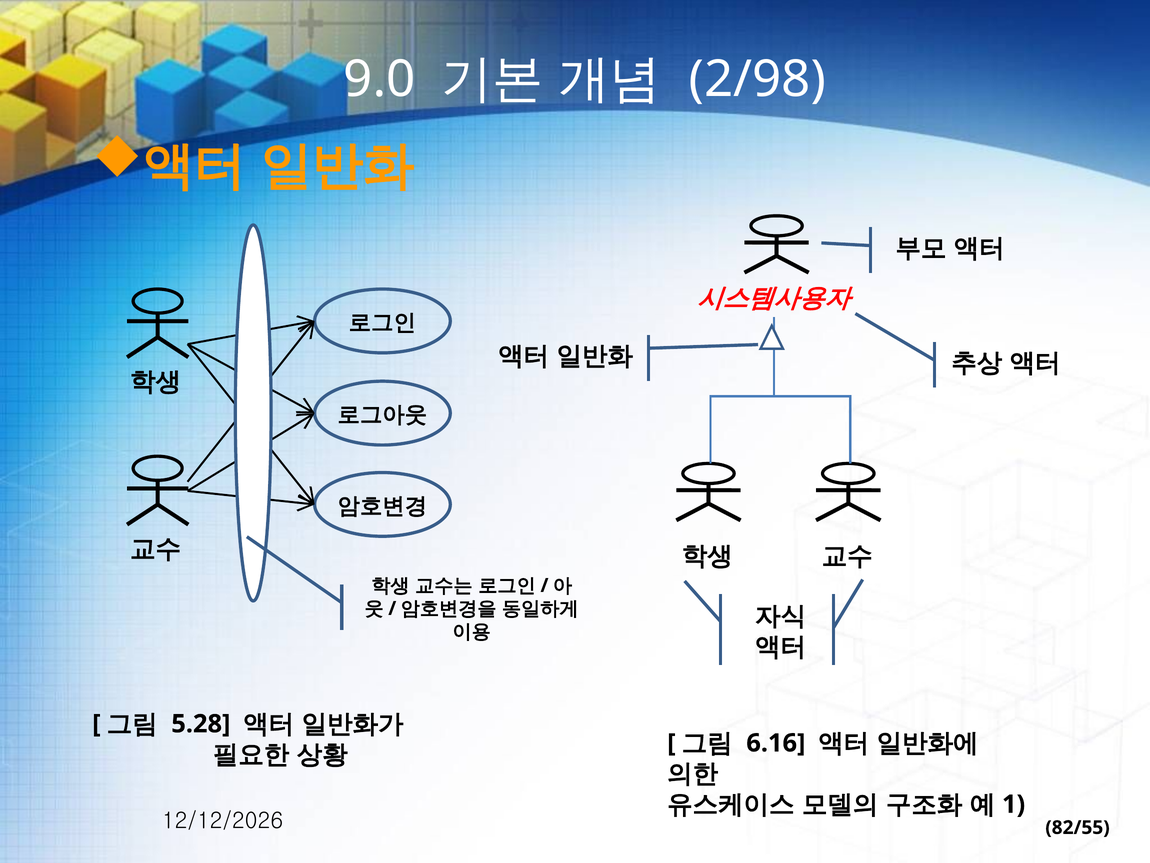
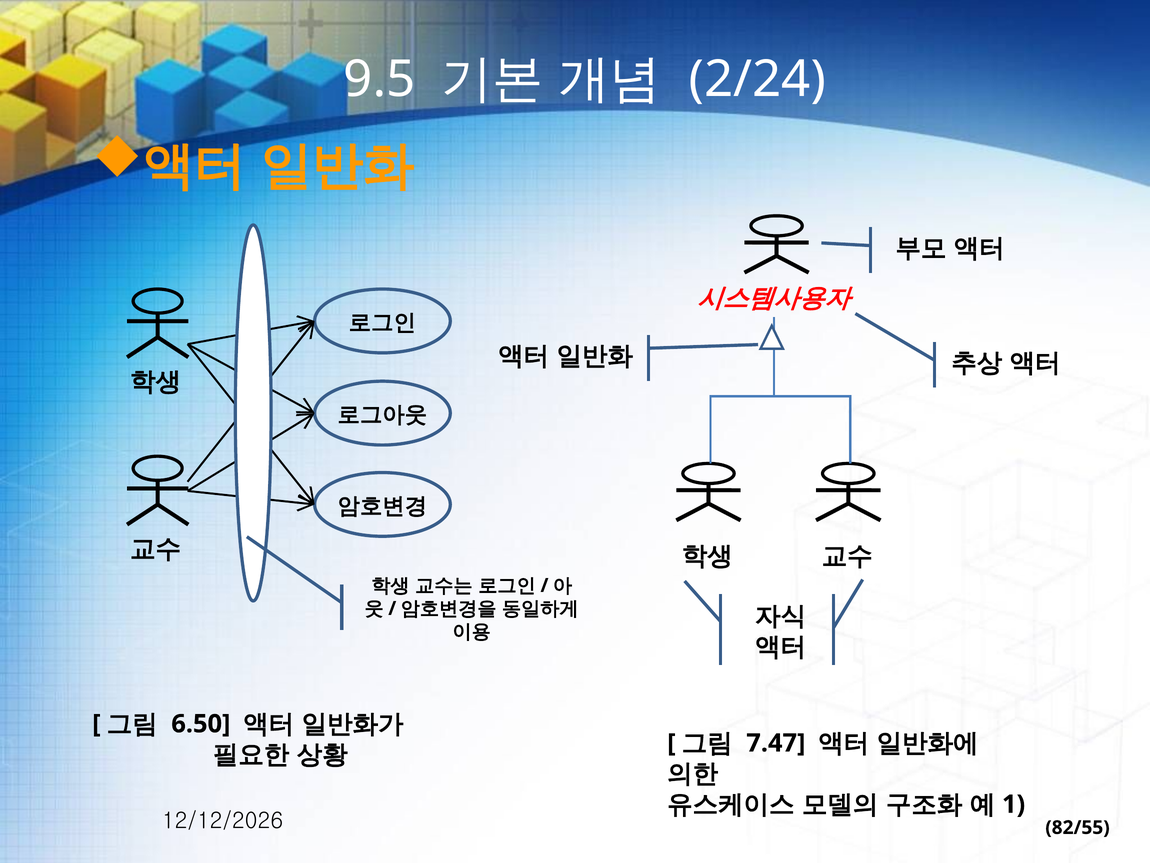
9.0: 9.0 -> 9.5 (379, 79)
2/98: 2/98 -> 2/24 (757, 79)
5.28: 5.28 -> 6.50 (201, 723)
6.16: 6.16 -> 7.47 (776, 743)
